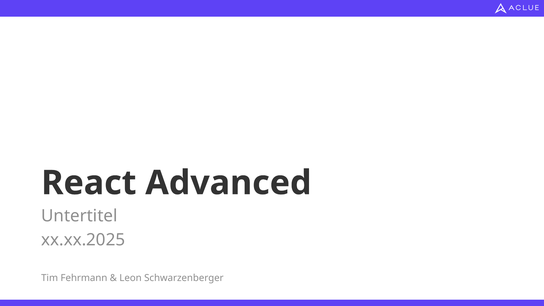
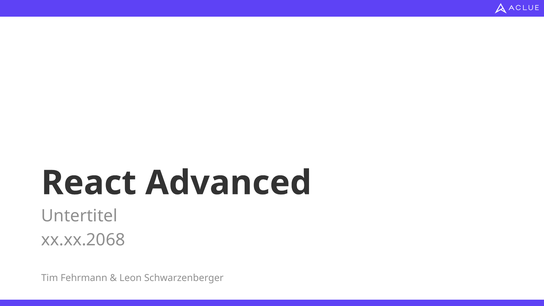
xx.xx.2025: xx.xx.2025 -> xx.xx.2068 (83, 240)
